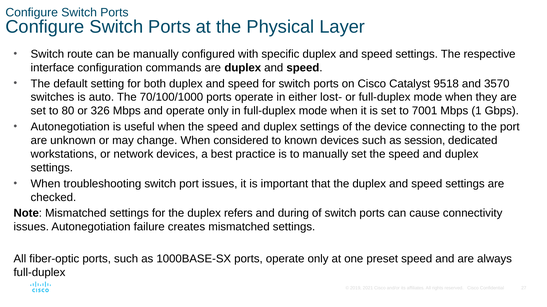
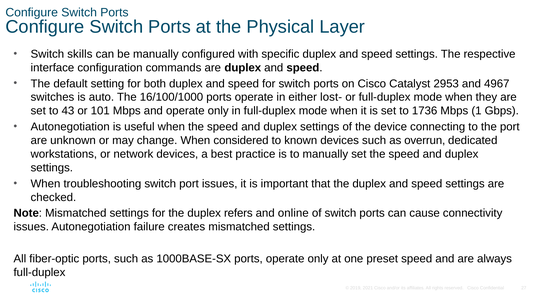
route: route -> skills (80, 54)
9518: 9518 -> 2953 (446, 84)
3570: 3570 -> 4967 (497, 84)
70/100/1000: 70/100/1000 -> 16/100/1000 (171, 97)
80: 80 -> 43 (68, 111)
326: 326 -> 101 (100, 111)
7001: 7001 -> 1736 (425, 111)
session: session -> overrun (425, 141)
during: during -> online (293, 214)
